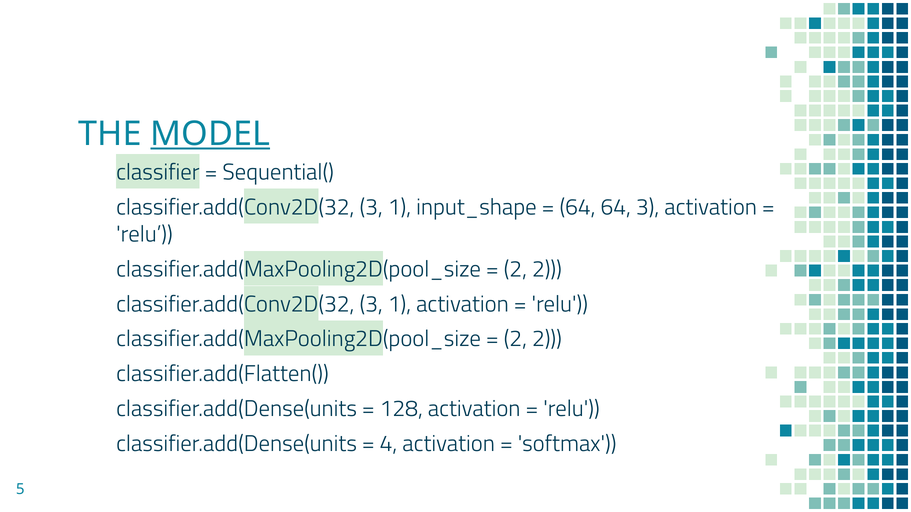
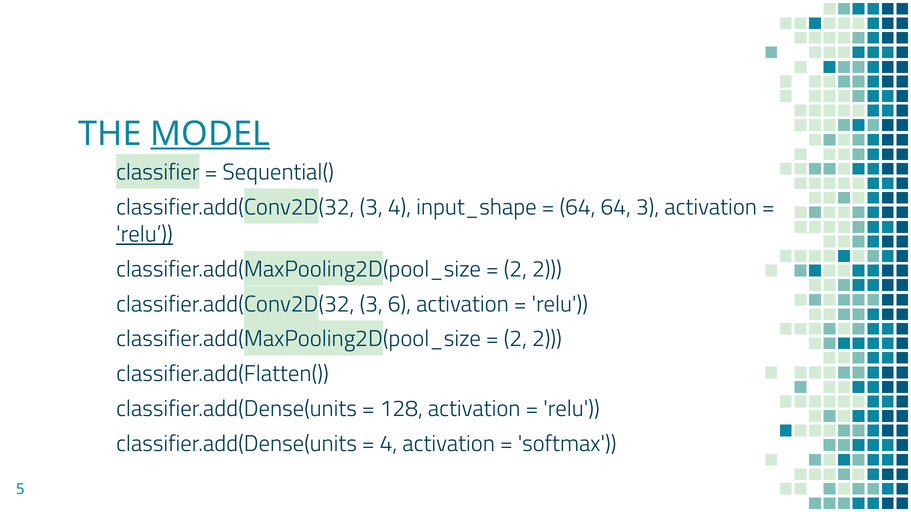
1: 1 -> 4 (400, 207)
relu underline: none -> present (144, 234)
1: 1 -> 6 (400, 304)
